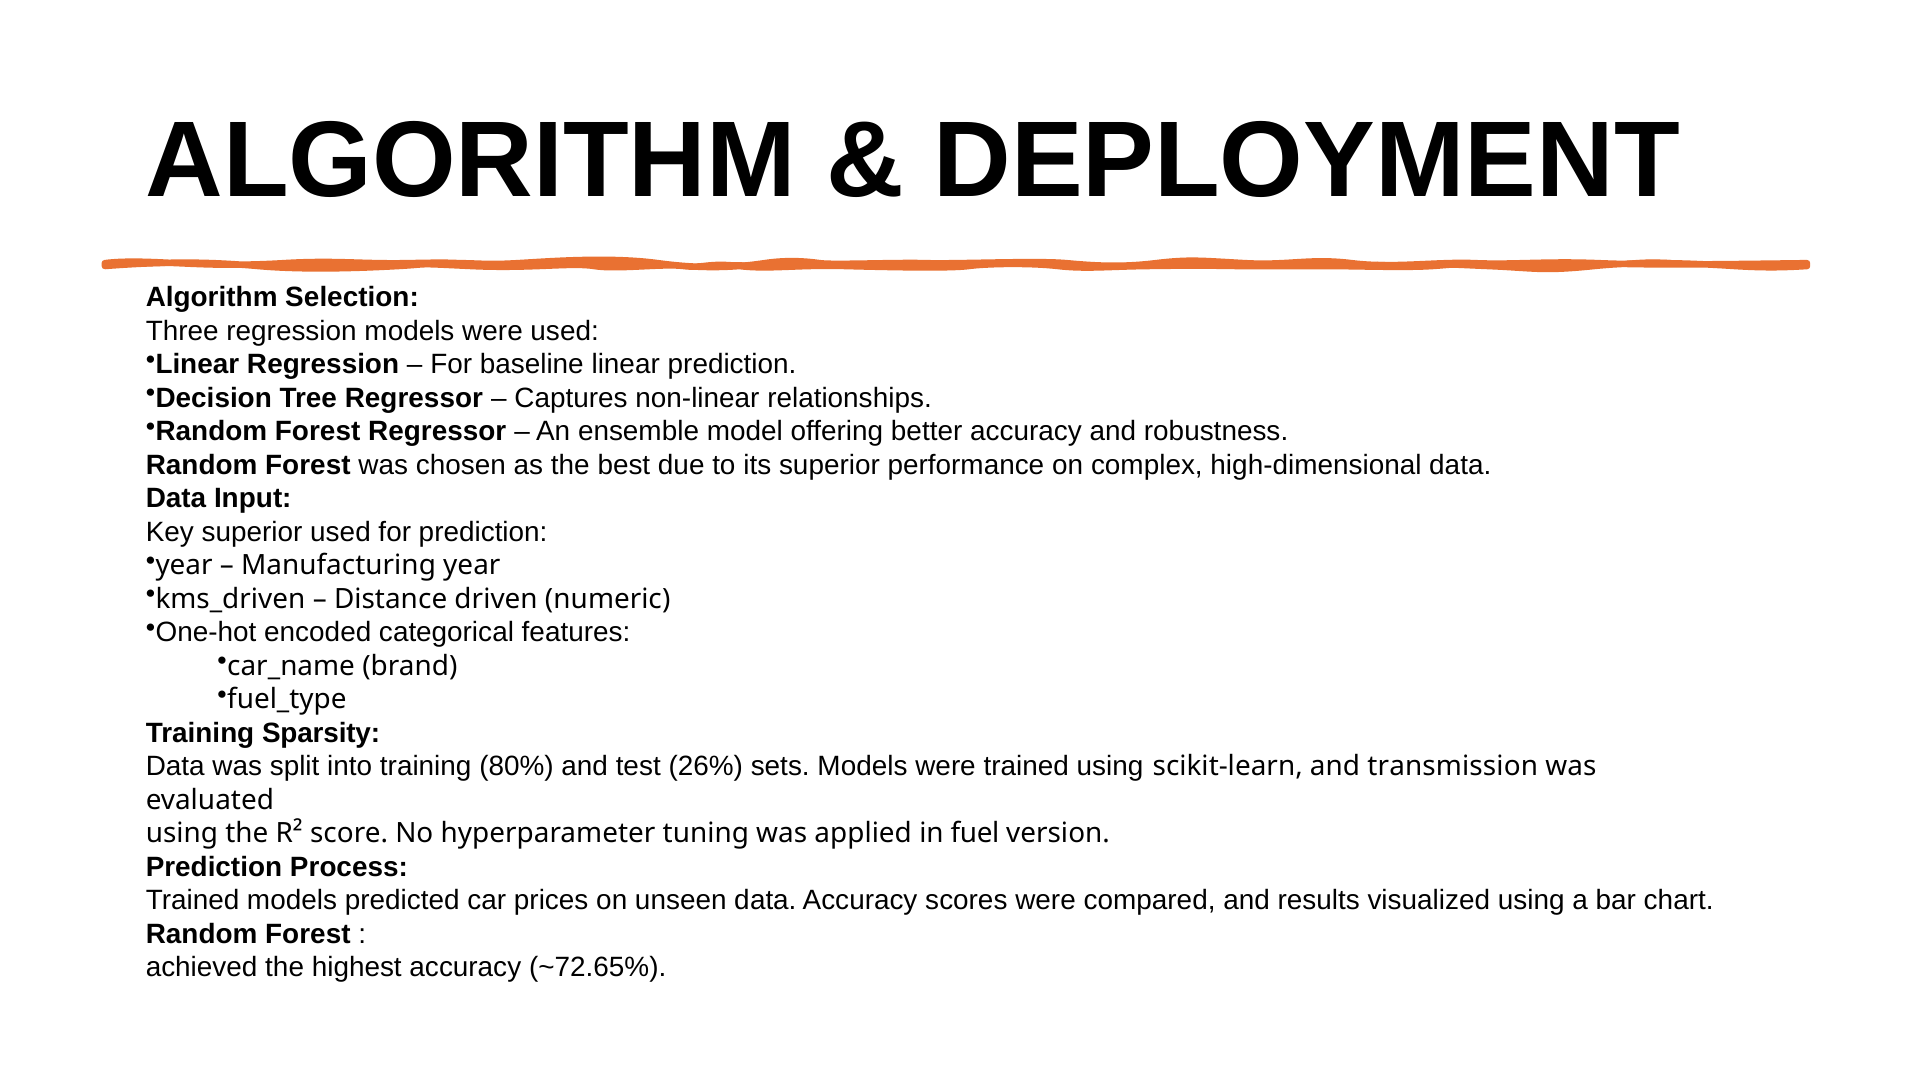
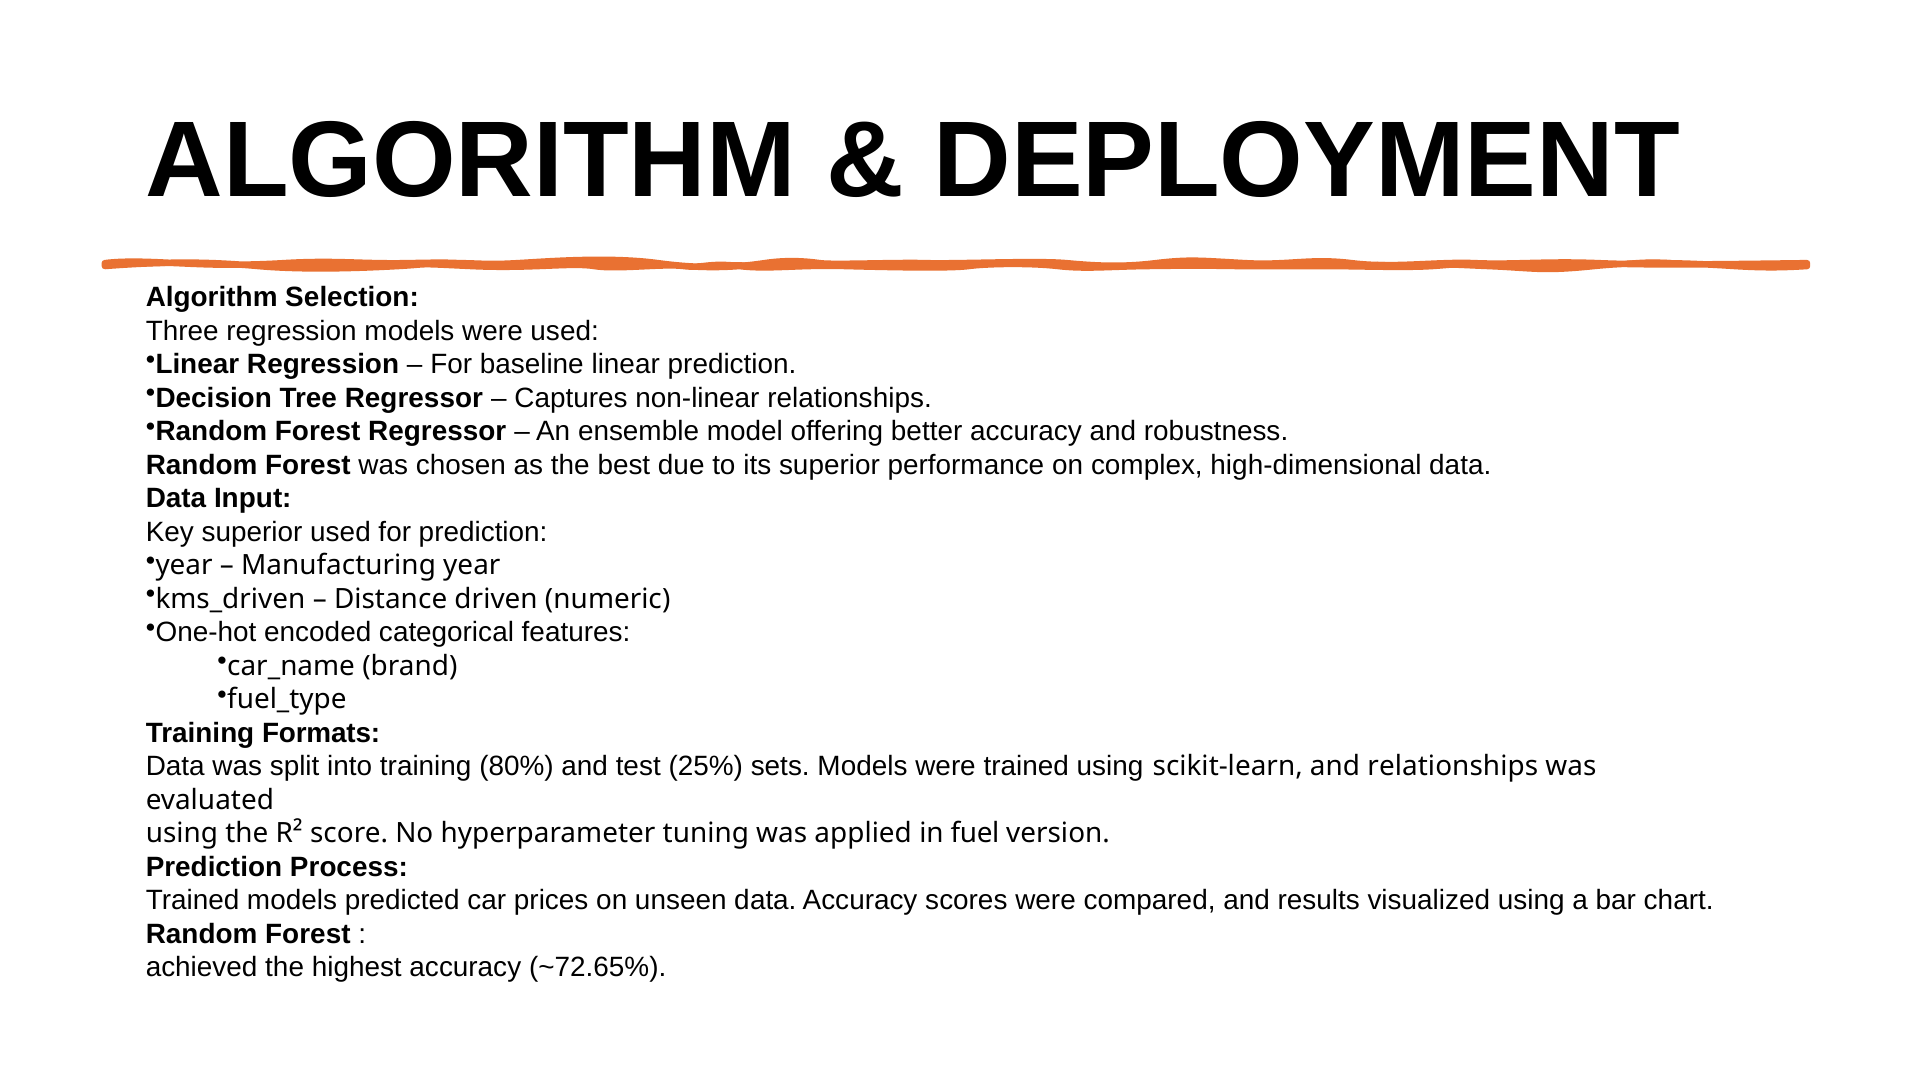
Sparsity: Sparsity -> Formats (321, 733)
26%: 26% -> 25% (706, 766)
and transmission: transmission -> relationships (1453, 766)
